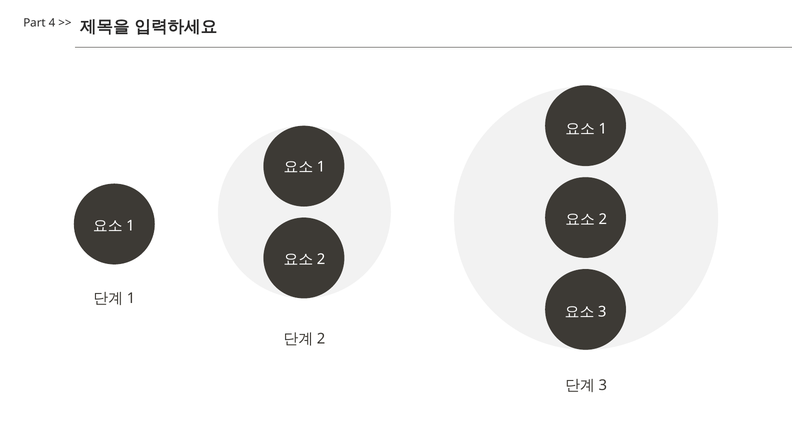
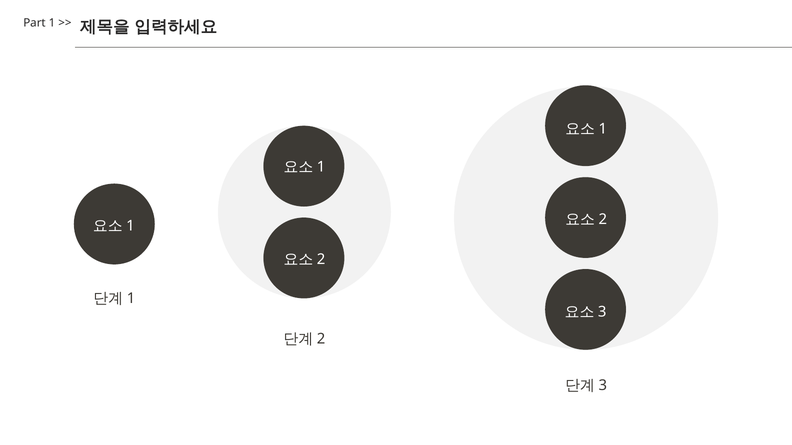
4: 4 -> 1 (52, 23)
